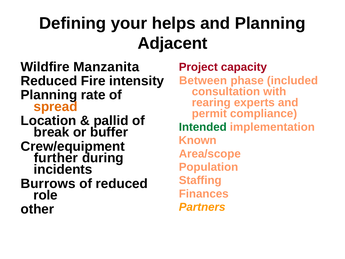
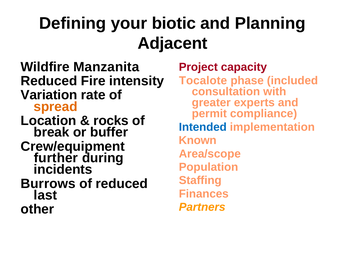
helps: helps -> biotic (174, 23)
Between: Between -> Tocalote (203, 80)
Planning: Planning -> Variation (49, 95)
rearing: rearing -> greater (211, 103)
pallid: pallid -> rocks (111, 121)
Intended colour: green -> blue (203, 127)
role: role -> last (45, 195)
